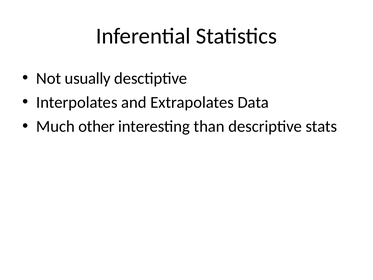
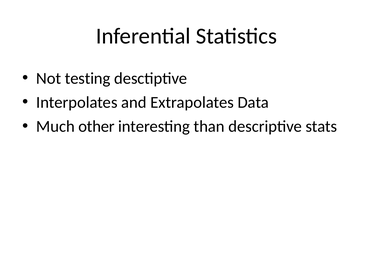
usually: usually -> testing (88, 78)
